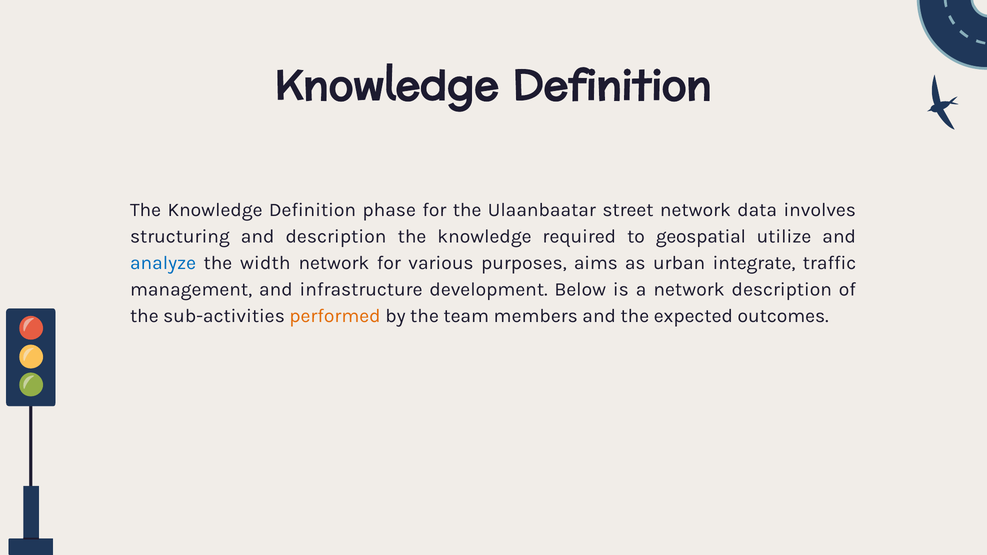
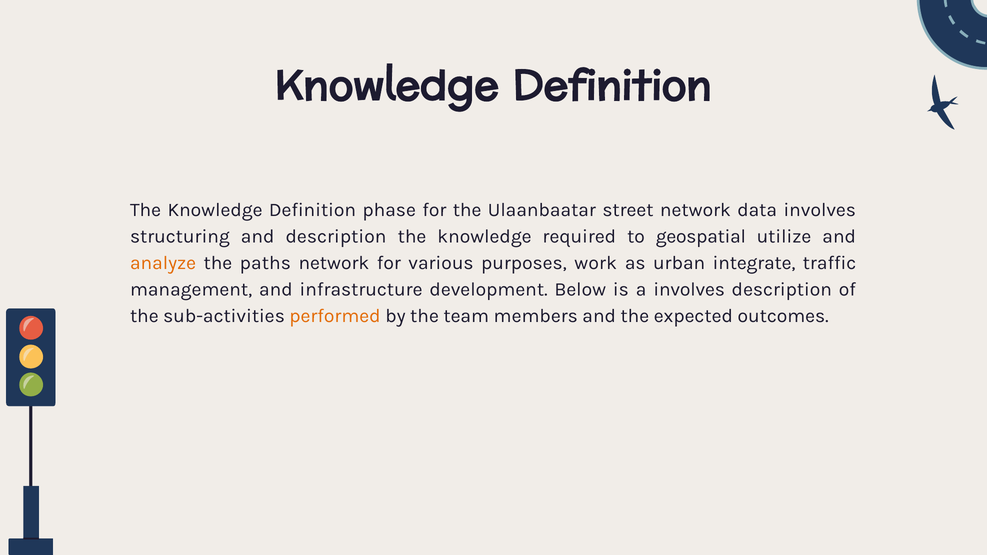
analyze colour: blue -> orange (163, 263)
width: width -> paths (265, 263)
aims: aims -> work (596, 263)
a network: network -> involves (689, 290)
